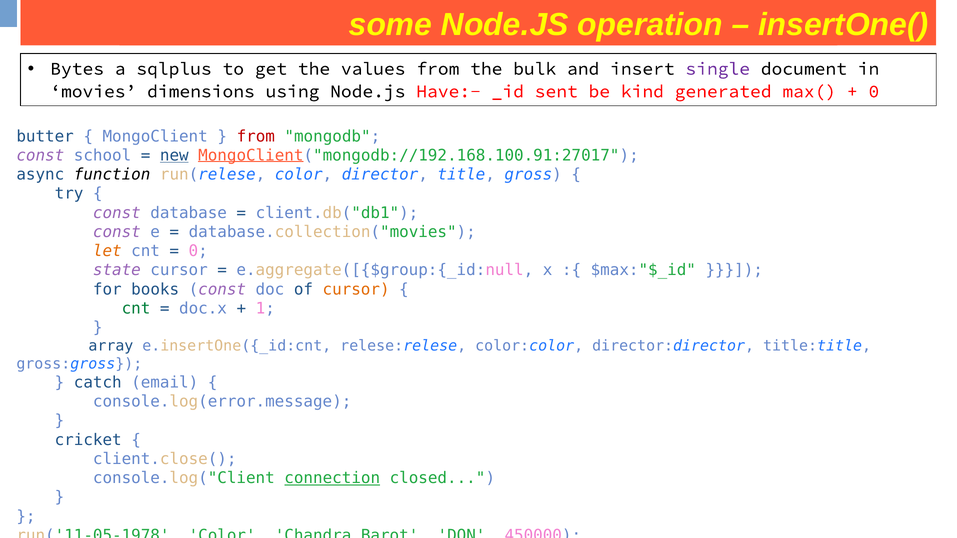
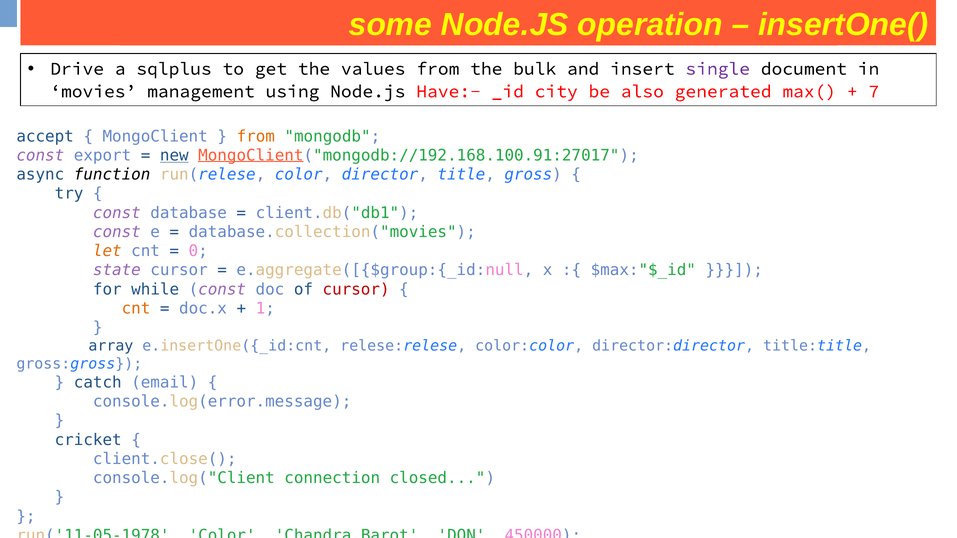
Bytes: Bytes -> Drive (77, 69)
dimensions: dimensions -> management (201, 91)
sent: sent -> city (556, 91)
kind: kind -> also (642, 91)
0: 0 -> 7 (874, 91)
butter: butter -> accept (45, 136)
from colour: red -> orange (256, 136)
school: school -> export (103, 155)
books: books -> while (155, 289)
cursor colour: orange -> red (356, 289)
cnt colour: green -> orange (136, 309)
connection underline: present -> none (332, 478)
